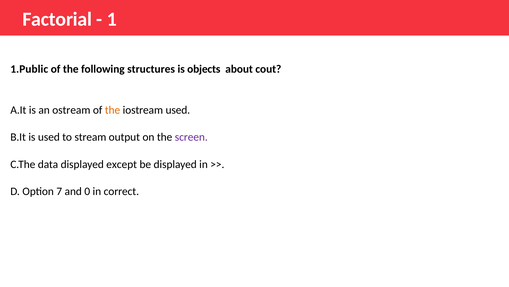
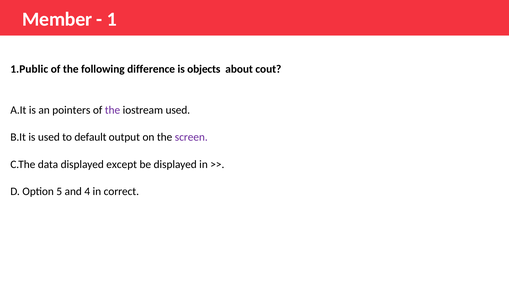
Factorial: Factorial -> Member (57, 19)
structures: structures -> difference (151, 69)
ostream: ostream -> pointers (71, 110)
the colour: orange -> purple (112, 110)
stream: stream -> default (90, 137)
7: 7 -> 5 (59, 191)
0: 0 -> 4 (87, 191)
